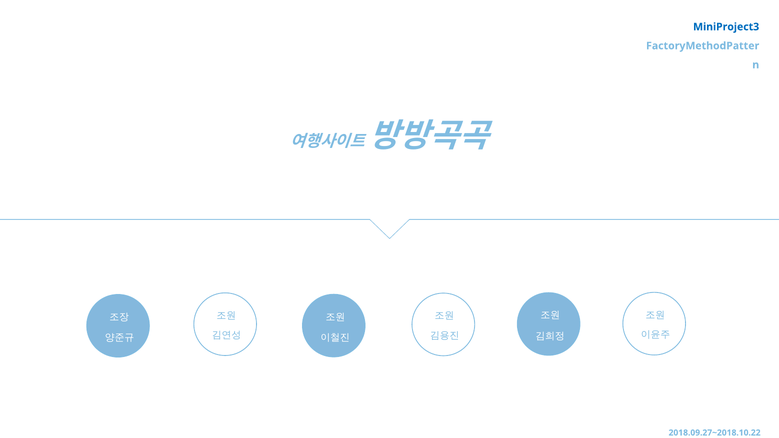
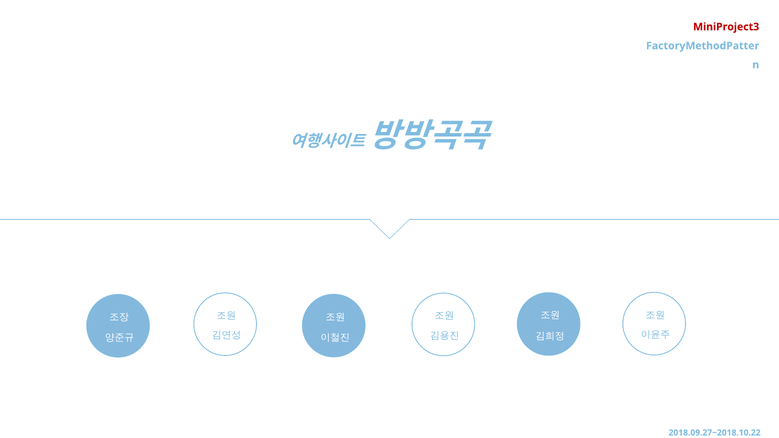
MiniProject3 colour: blue -> red (726, 27)
